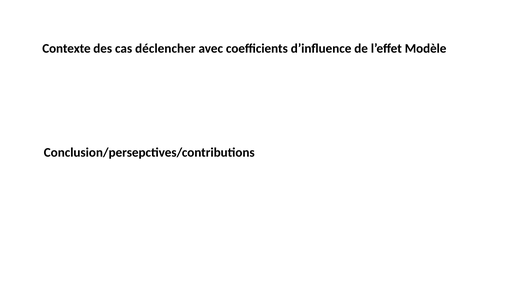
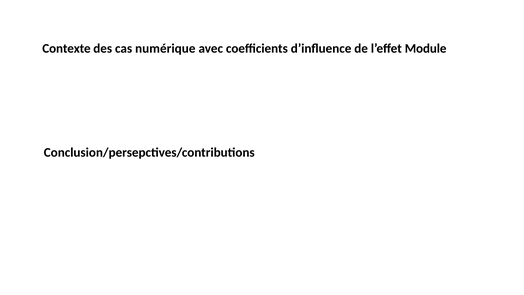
déclencher: déclencher -> numérique (165, 48)
Modèle: Modèle -> Module (426, 48)
